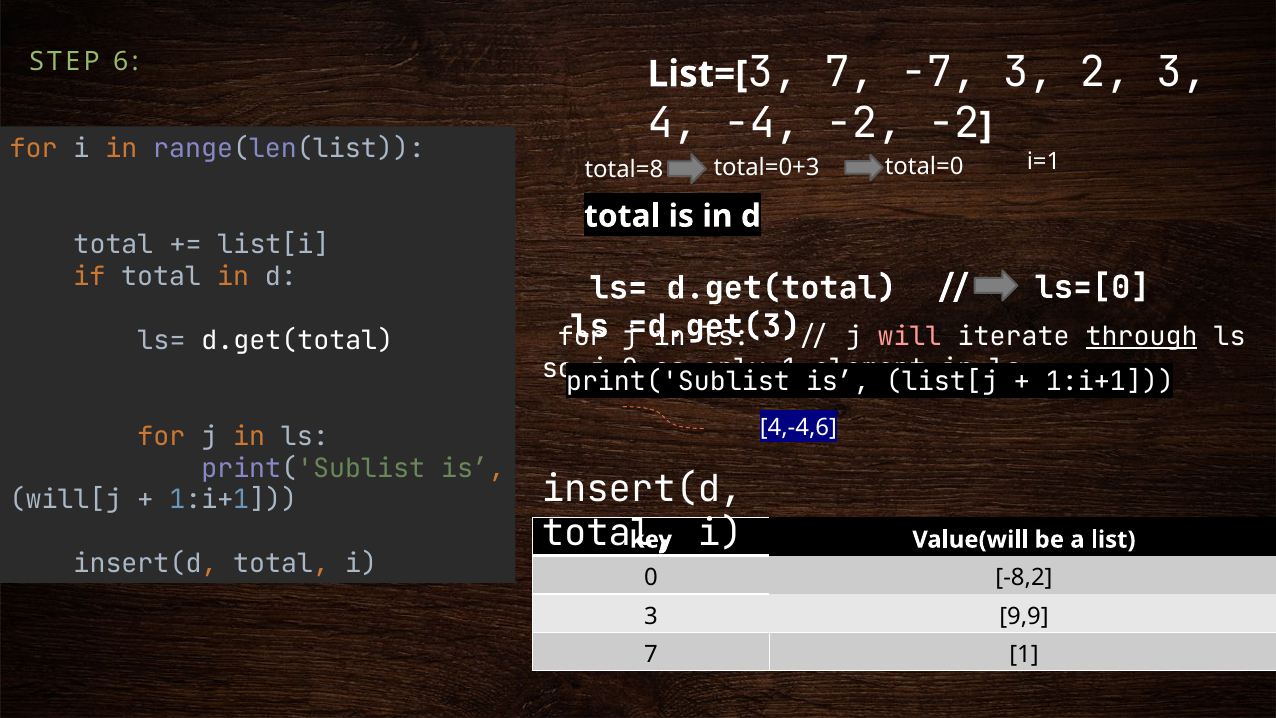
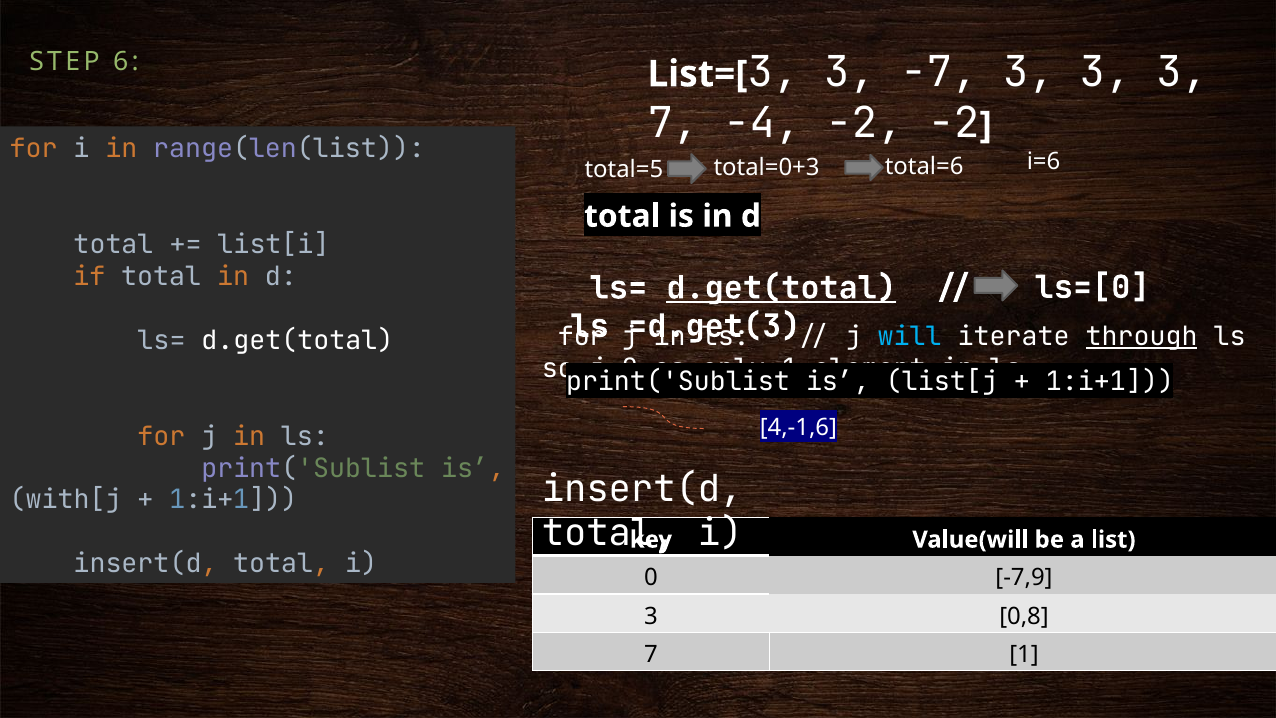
7: 7 -> 3 (850, 72)
-7 3 2: 2 -> 3 (1105, 72)
4: 4 -> 7 (673, 123)
i=1: i=1 -> i=6 (1044, 162)
total=8: total=8 -> total=5 (624, 170)
total=0: total=0 -> total=6 (924, 167)
d.get(total underline: none -> present (781, 288)
will colour: pink -> light blue (910, 337)
4,-4,6: 4,-4,6 -> 4,-1,6 (798, 427)
will[j: will[j -> with[j (66, 500)
-8,2: -8,2 -> -7,9 (1024, 578)
9,9: 9,9 -> 0,8 (1024, 616)
